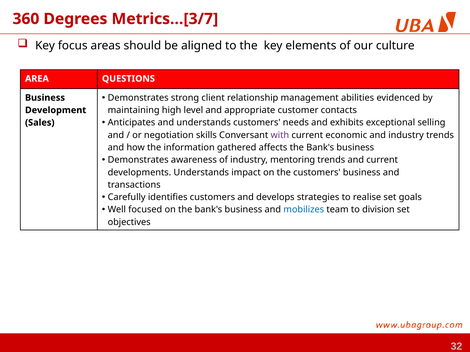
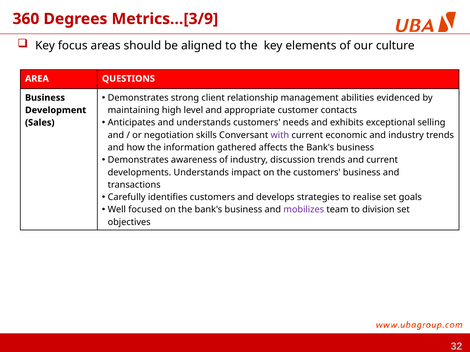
Metrics…[3/7: Metrics…[3/7 -> Metrics…[3/9 (165, 19)
mentoring: mentoring -> discussion (293, 160)
mobilizes colour: blue -> purple (304, 210)
